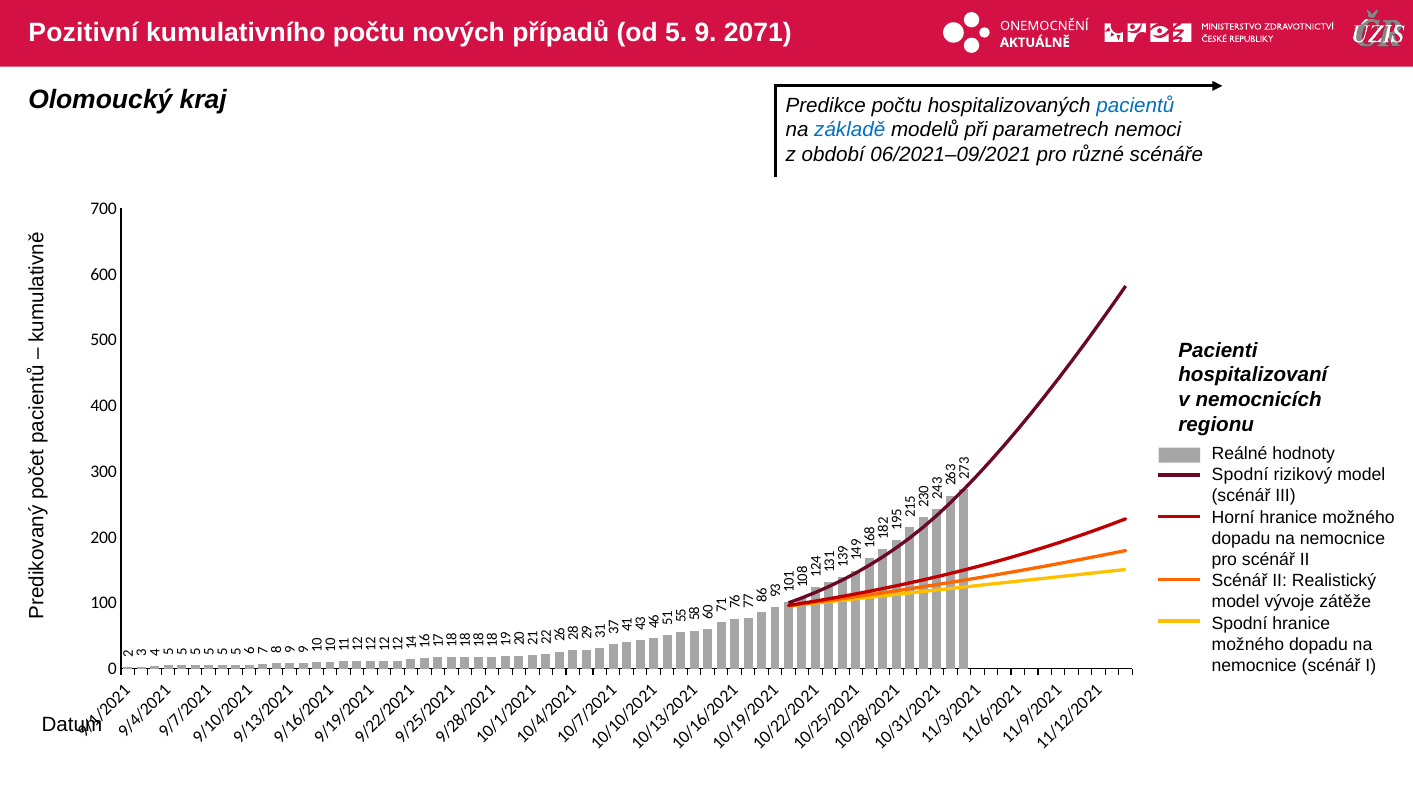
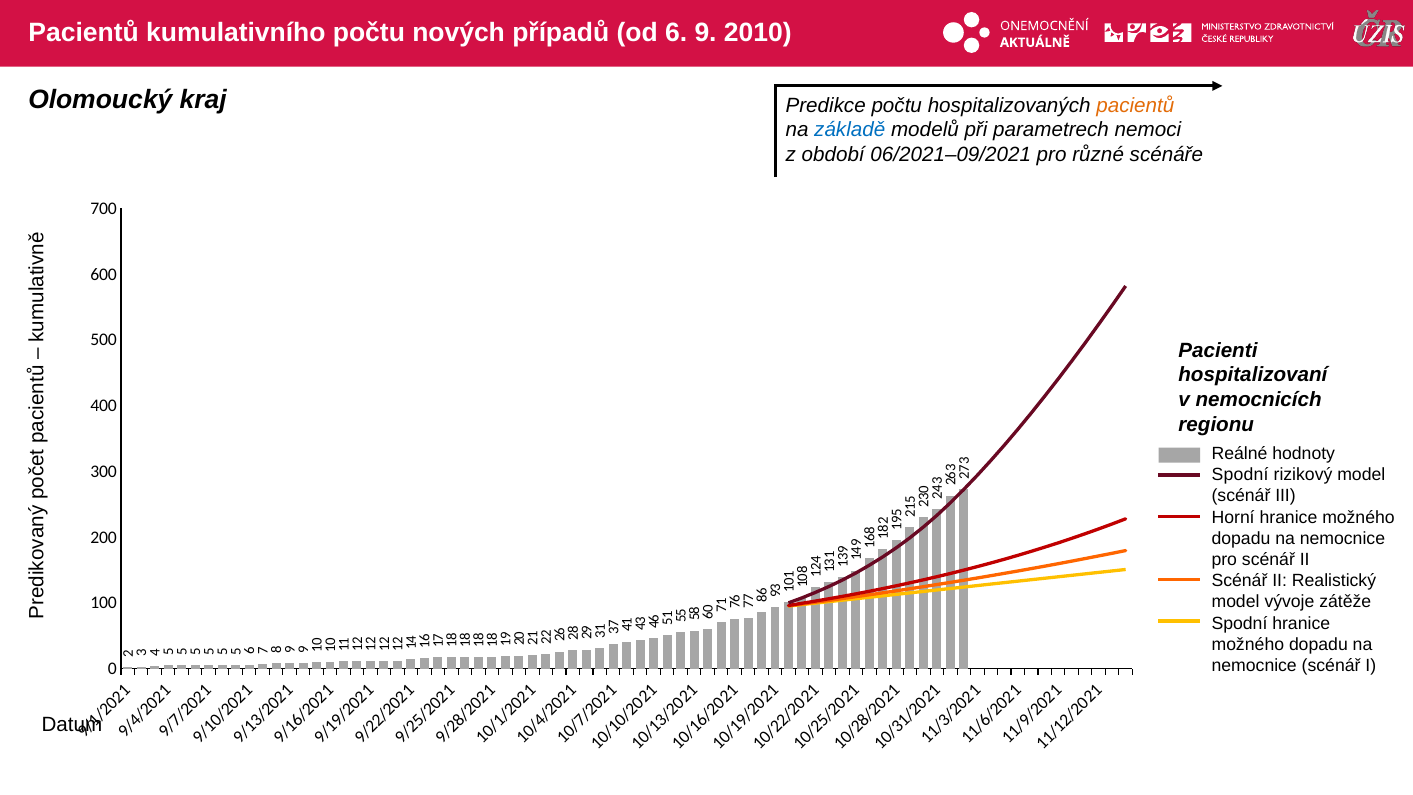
Pozitivní: Pozitivní -> Pacientů (84, 33)
od 5: 5 -> 6 (676, 33)
2071: 2071 -> 2010 (758, 33)
pacientů colour: blue -> orange (1135, 105)
